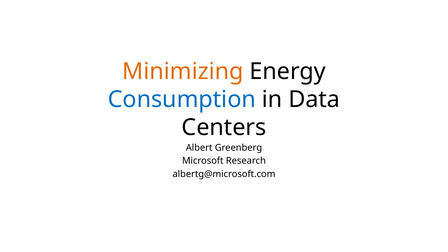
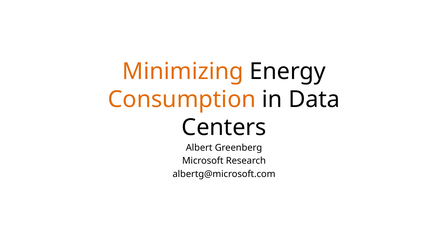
Consumption colour: blue -> orange (182, 100)
